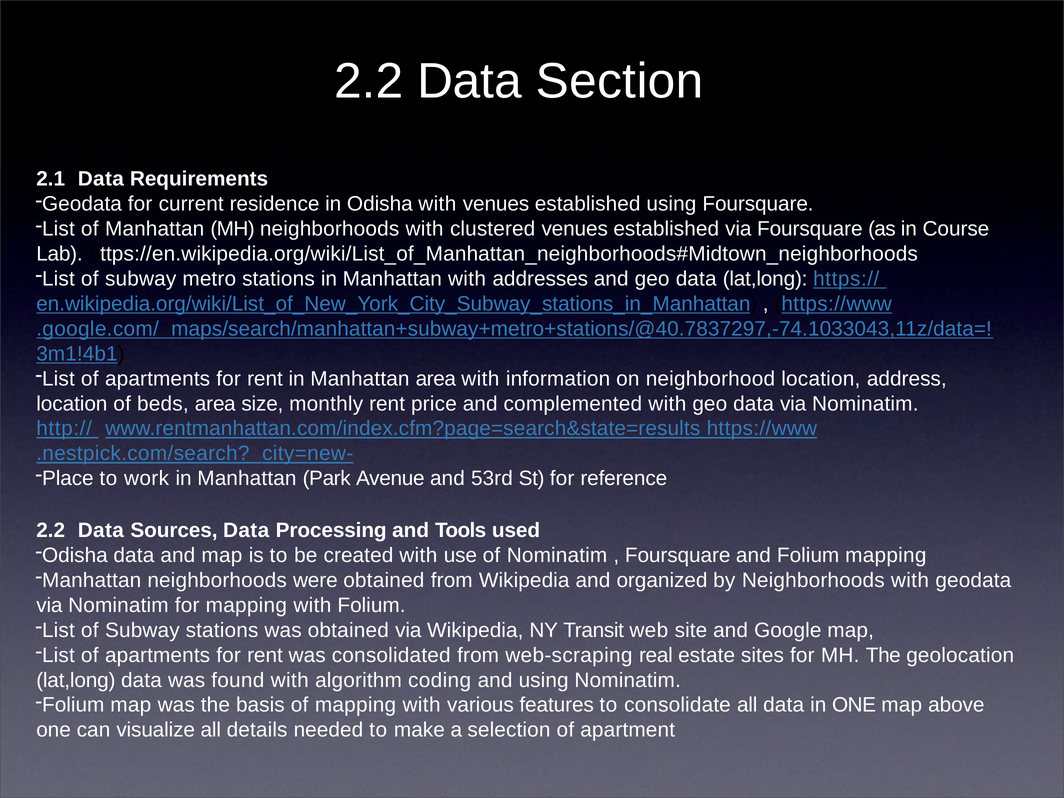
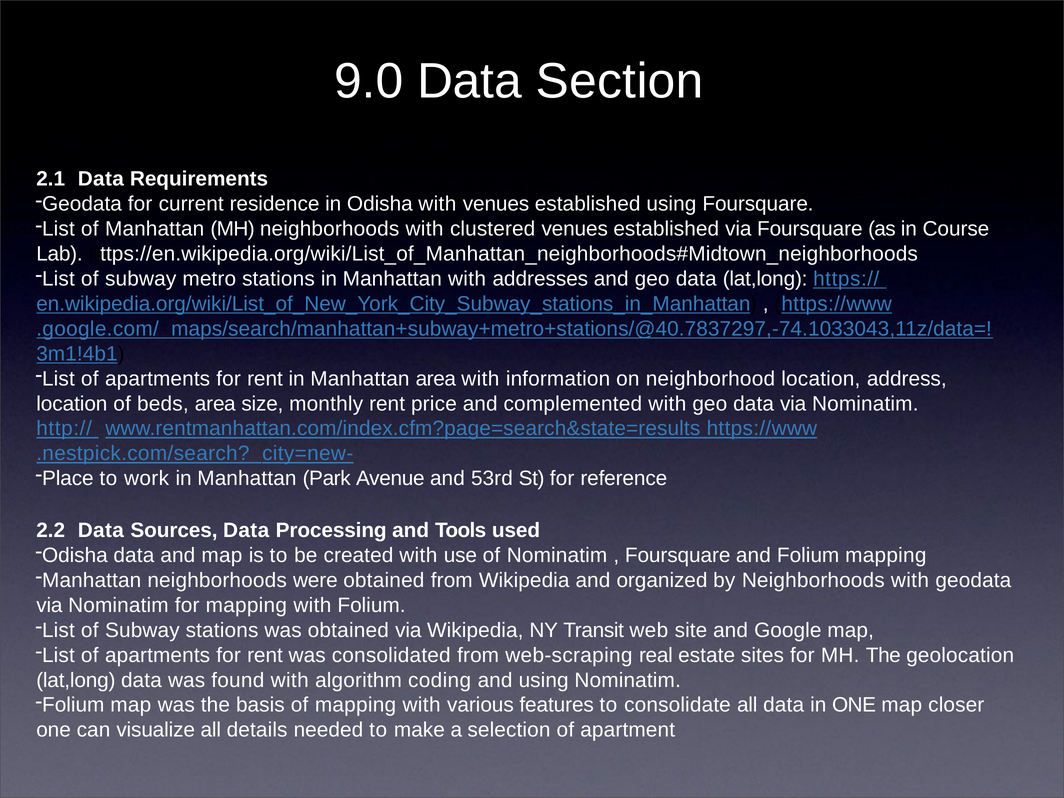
2.2: 2.2 -> 9.0 (369, 81)
above: above -> closer (956, 705)
